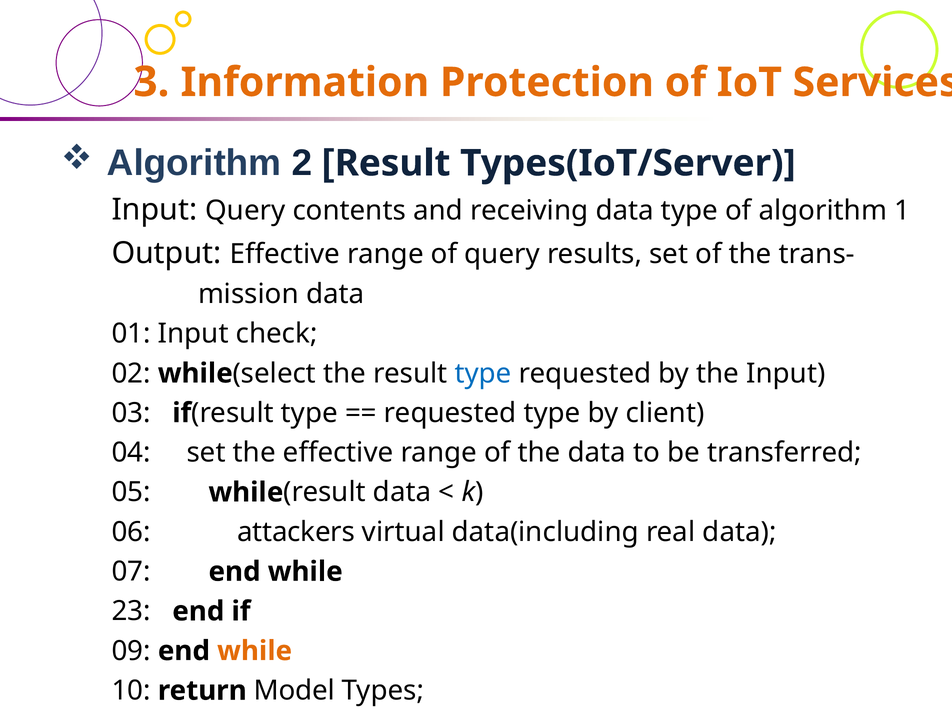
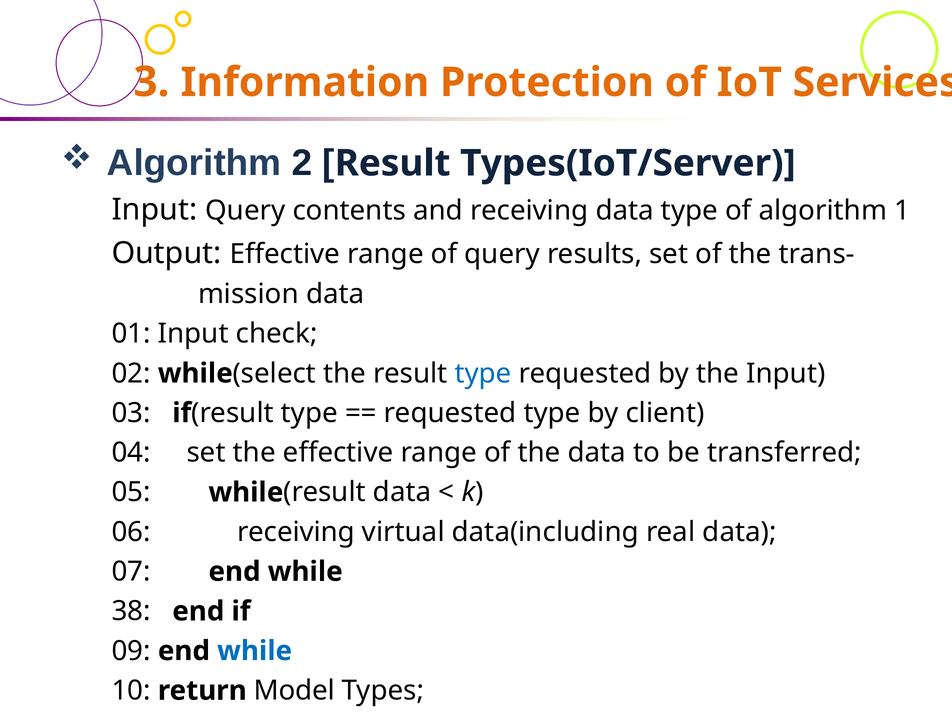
06 attackers: attackers -> receiving (296, 532)
23: 23 -> 38 (131, 611)
while colour: orange -> blue (255, 651)
